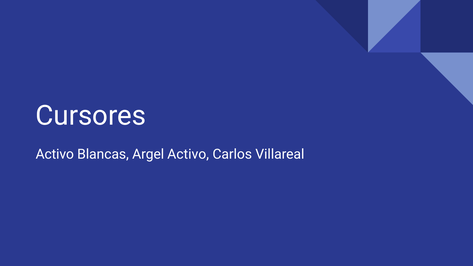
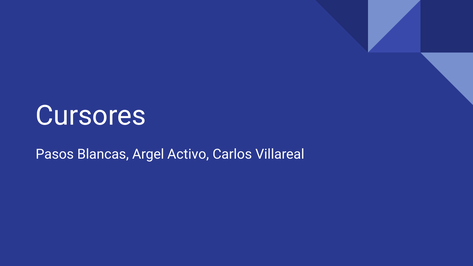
Activo: Activo -> Pasos (55, 154)
